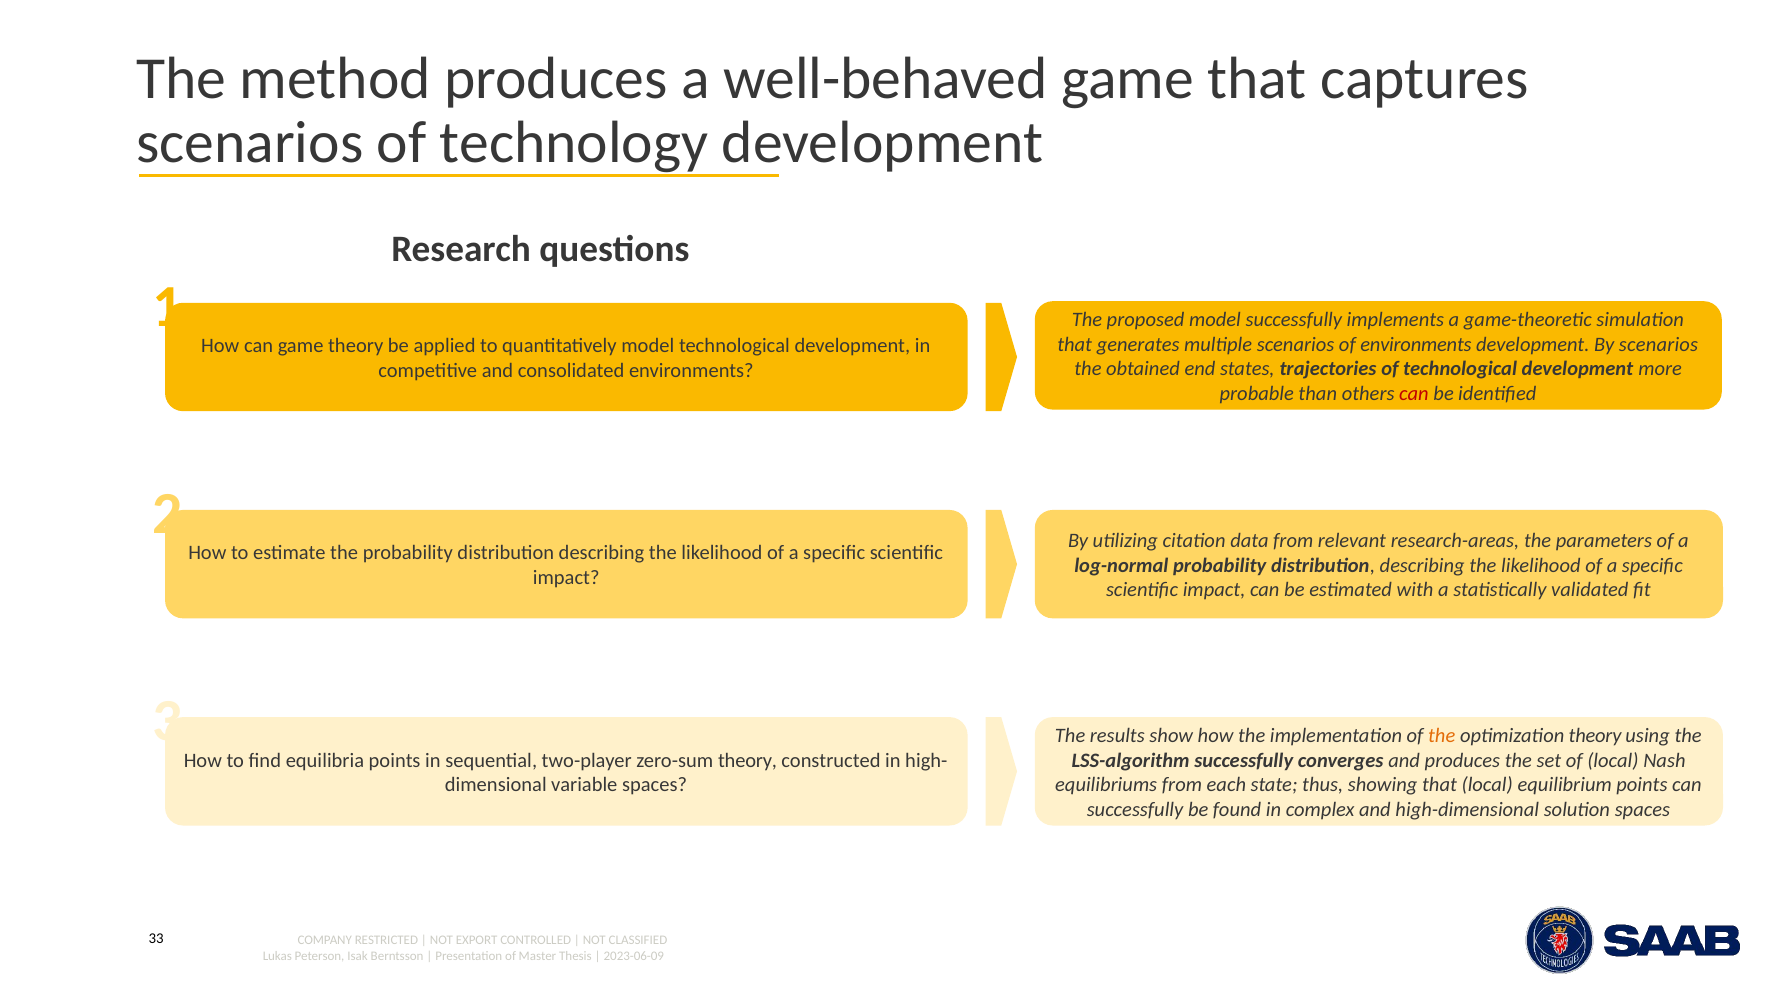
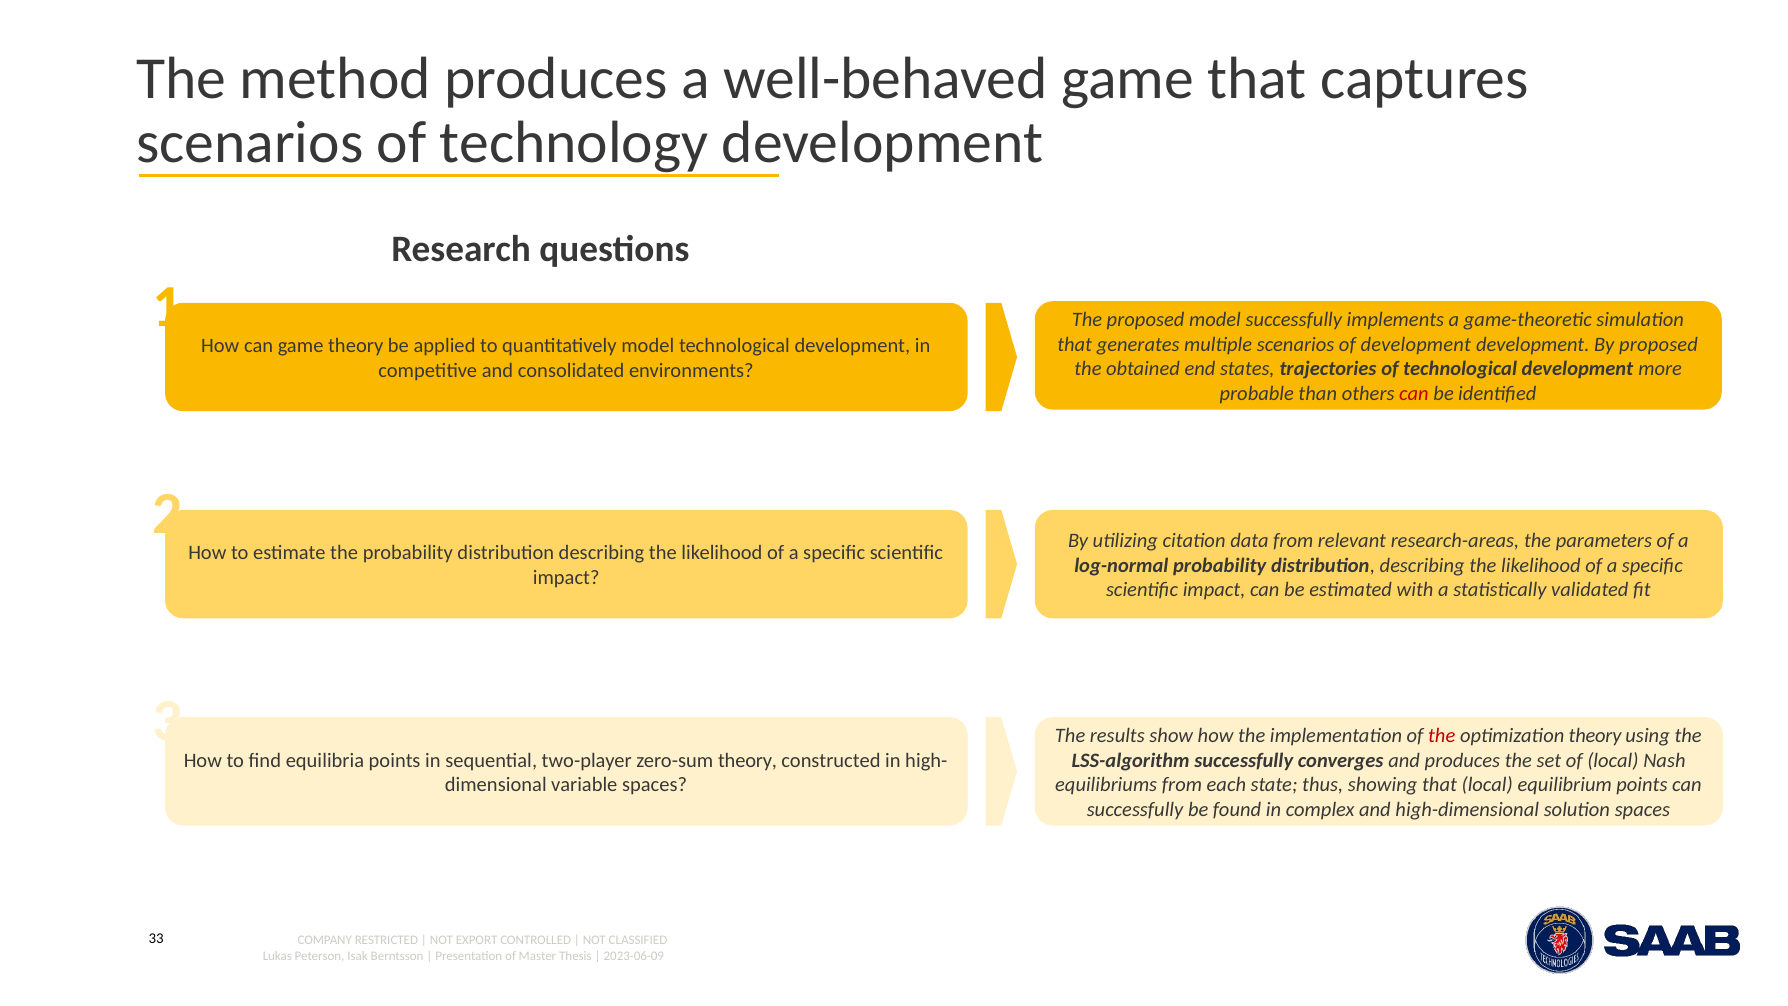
of environments: environments -> development (1416, 344)
By scenarios: scenarios -> proposed (1659, 344)
the colour: orange -> red (1442, 736)
